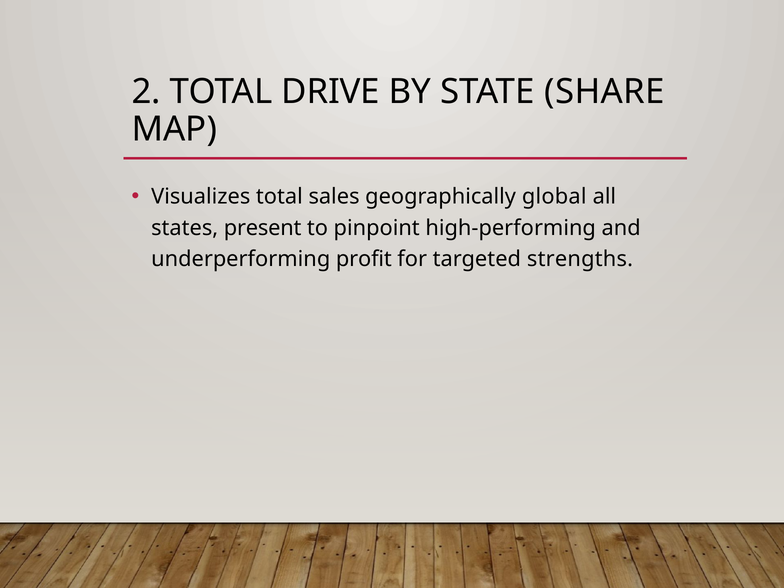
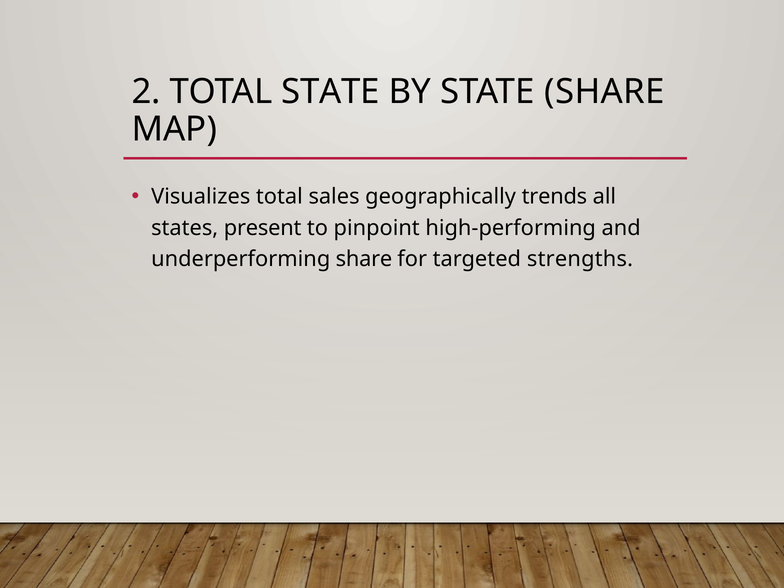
TOTAL DRIVE: DRIVE -> STATE (331, 92)
global: global -> trends (554, 197)
underperforming profit: profit -> share (364, 259)
